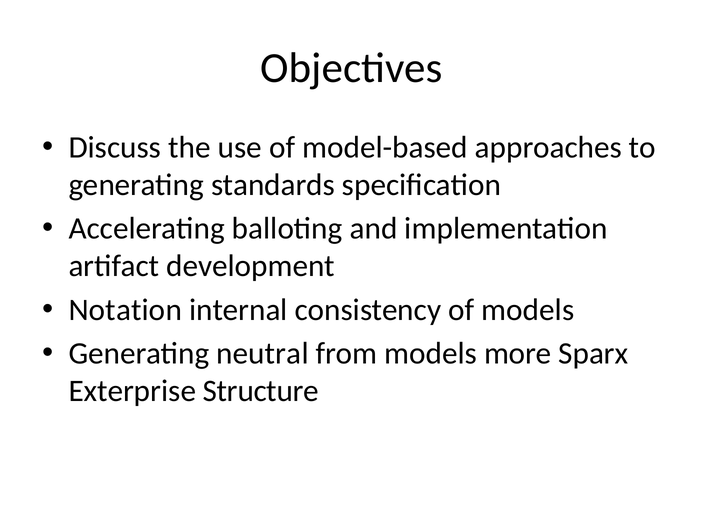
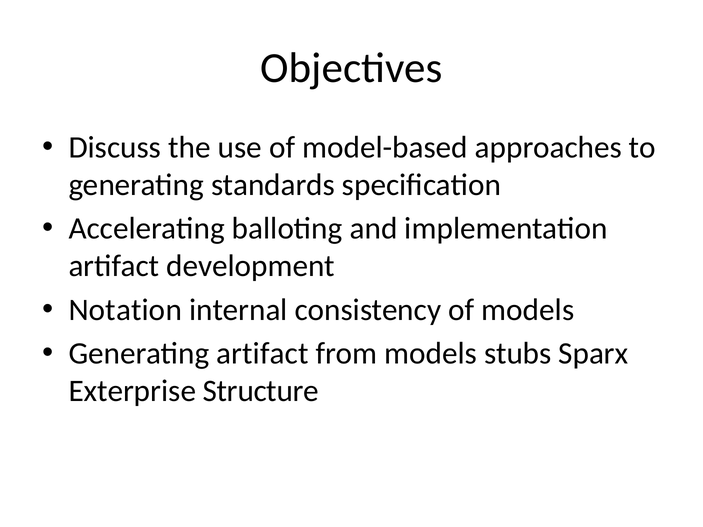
Generating neutral: neutral -> artifact (262, 354)
more: more -> stubs (518, 354)
